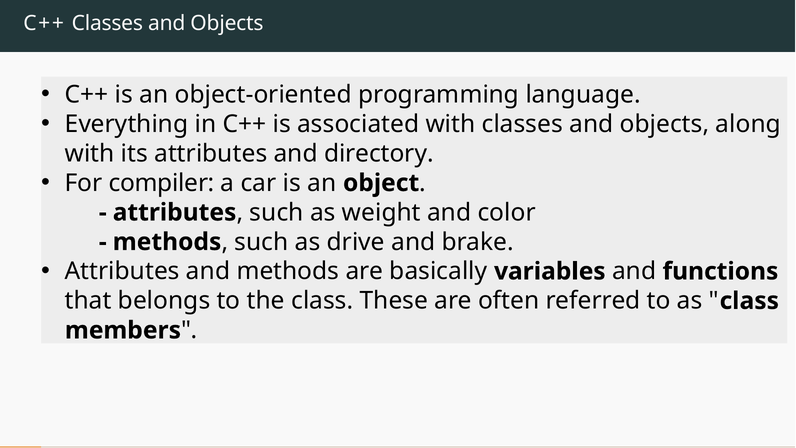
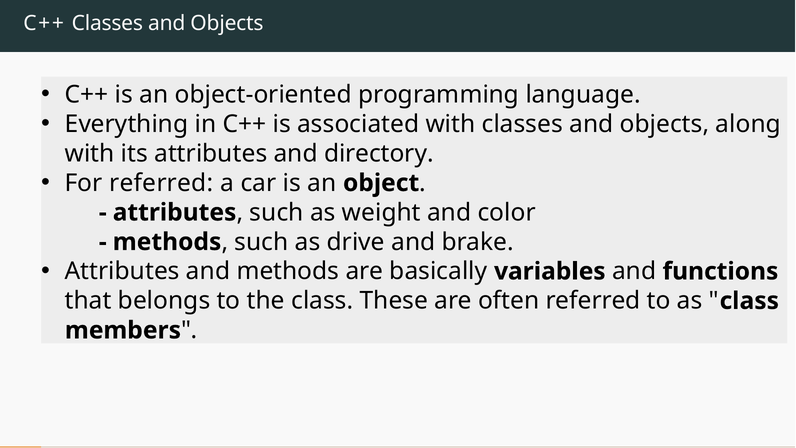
For compiler: compiler -> referred (161, 183)
